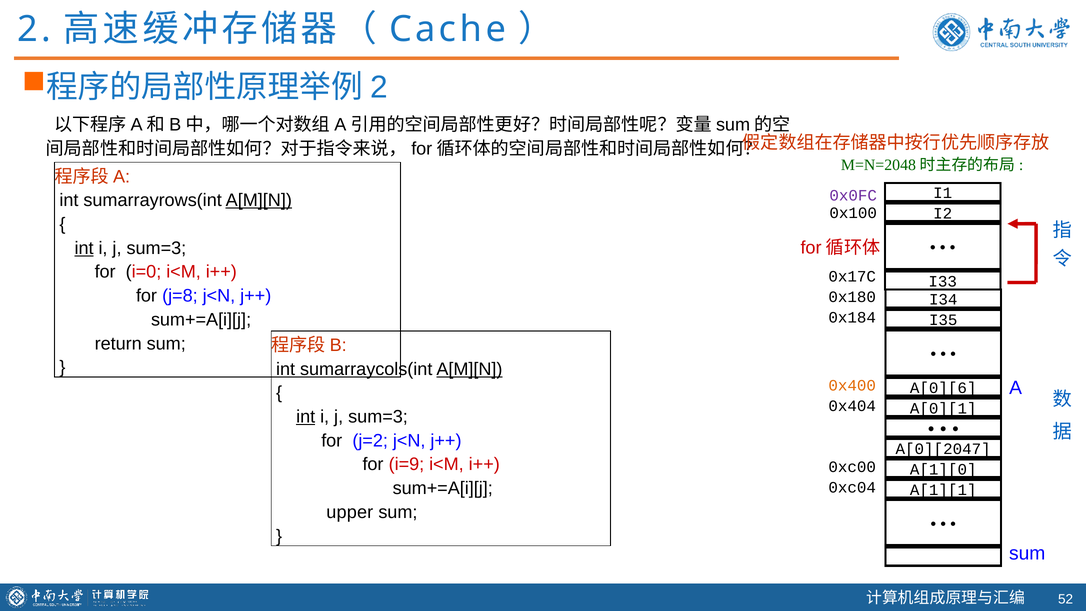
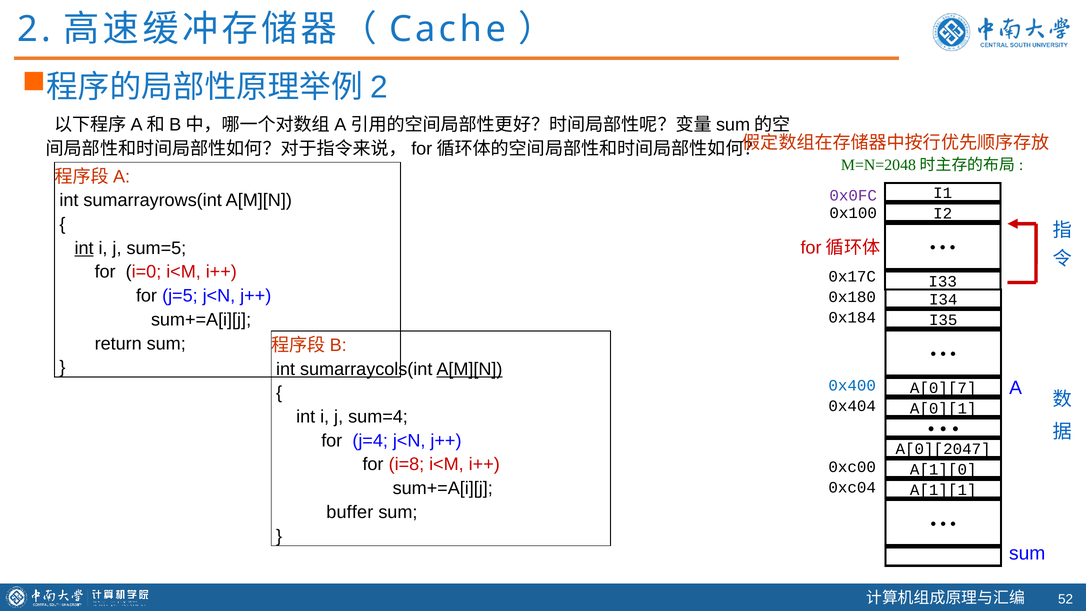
A[M][N underline: present -> none (259, 200)
sum=3: sum=3 -> sum=5 (156, 248)
j=8: j=8 -> j=5 (180, 296)
0x400 colour: orange -> blue (852, 385)
A[0][6: A[0][6 -> A[0][7 (943, 388)
int underline: present -> none (306, 417)
sum=3: sum=3 -> sum=4 (378, 417)
j=2: j=2 -> j=4 (370, 441)
i=9: i=9 -> i=8 (406, 464)
upper: upper -> buffer (350, 512)
